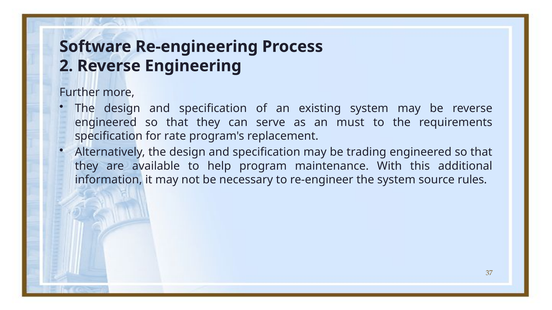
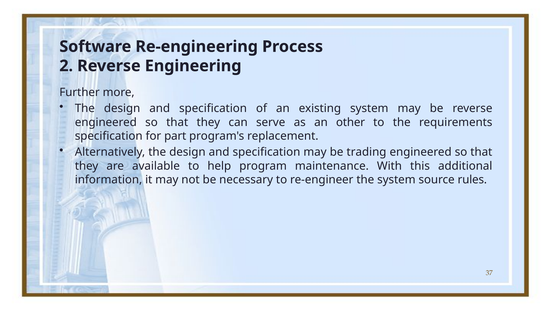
must: must -> other (351, 122)
rate: rate -> part (175, 136)
